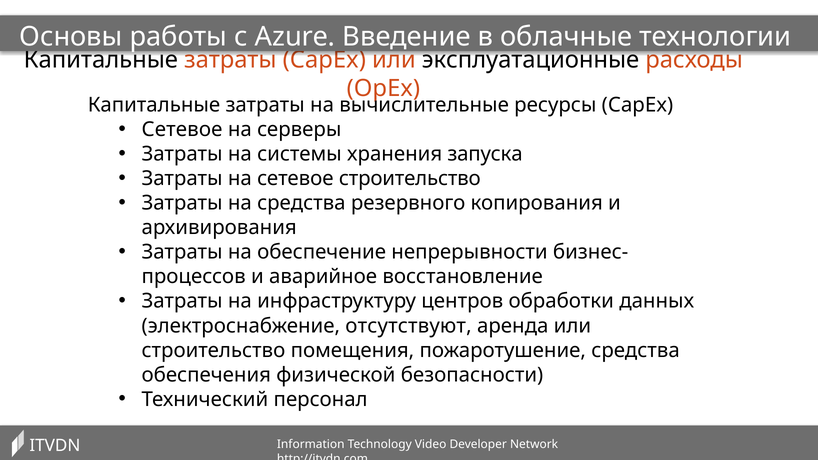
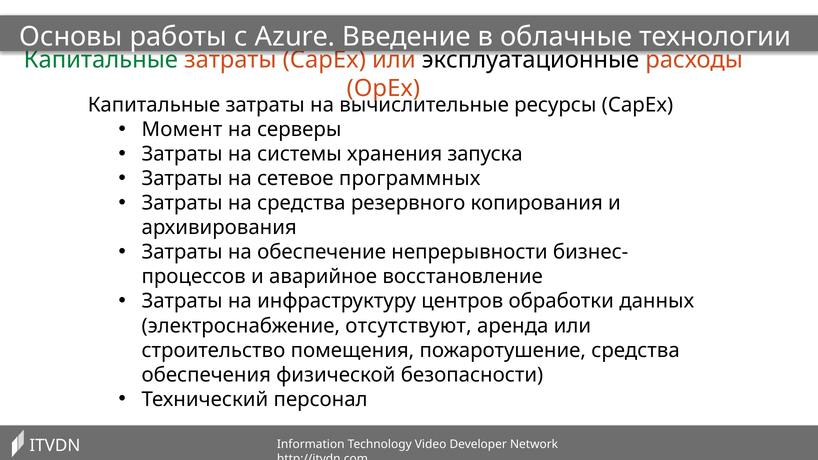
Капитальные colour: black -> green (101, 60)
Сетевое: Сетевое -> Момент (182, 130)
сетевое строительство: строительство -> программных (410, 179)
